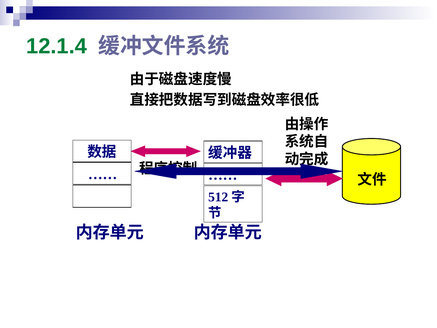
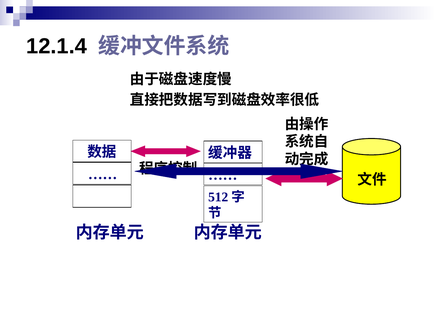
12.1.4 colour: green -> black (57, 46)
